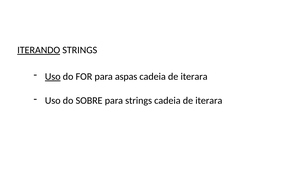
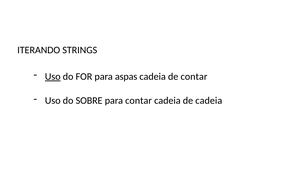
ITERANDO underline: present -> none (39, 50)
iterara: iterara -> contar (194, 77)
para strings: strings -> contar (139, 101)
iterara: iterara -> cadeia (209, 101)
